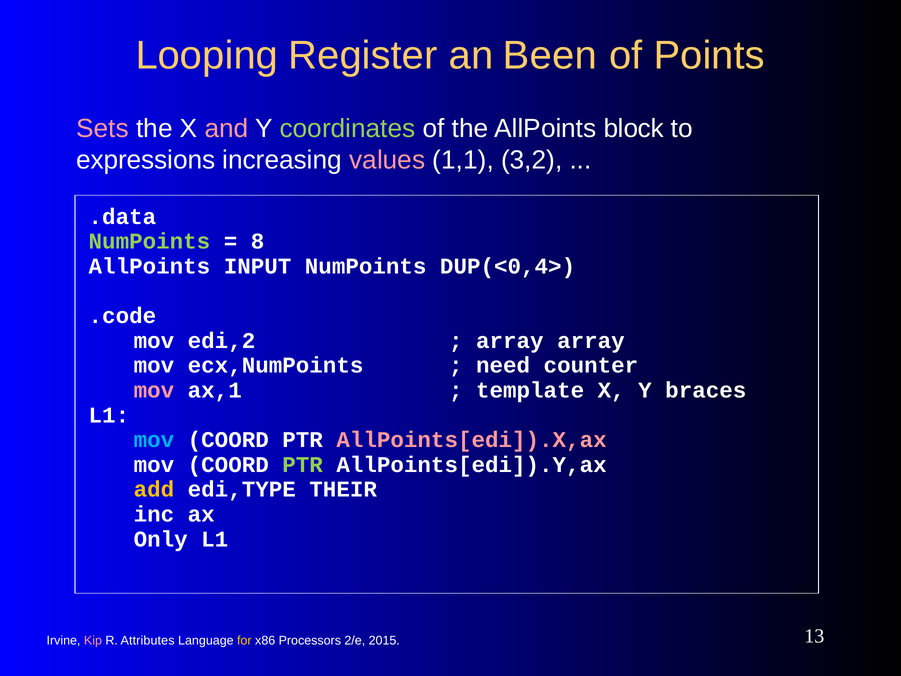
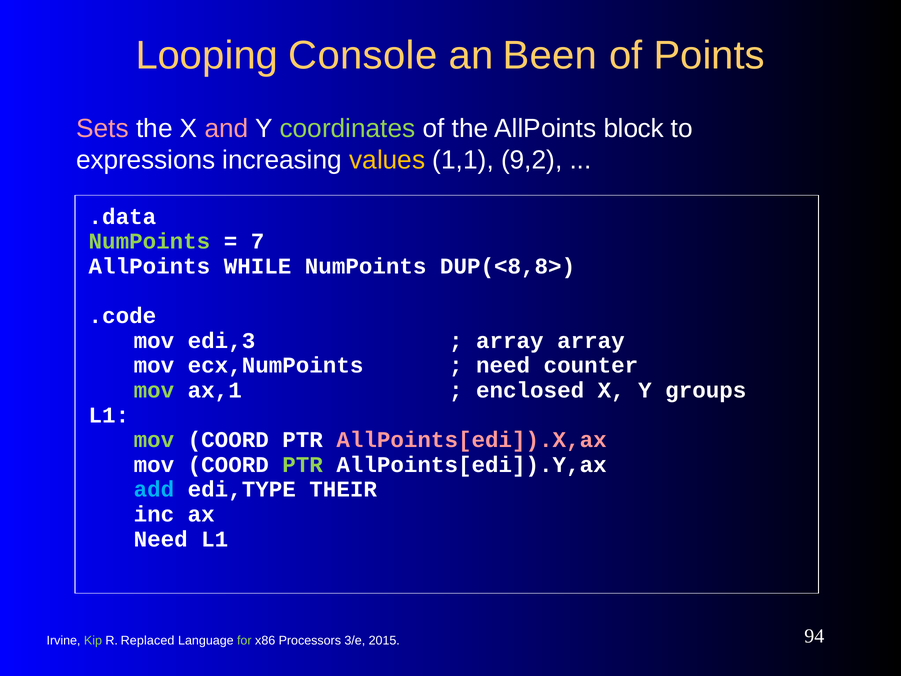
Register: Register -> Console (363, 55)
values colour: pink -> yellow (387, 160)
3,2: 3,2 -> 9,2 (532, 160)
8: 8 -> 7 (258, 241)
INPUT: INPUT -> WHILE (258, 266)
DUP(<0,4>: DUP(<0,4> -> DUP(<8,8> (508, 266)
edi,2: edi,2 -> edi,3 (222, 341)
mov colour: pink -> light green (154, 390)
template: template -> enclosed (530, 390)
braces: braces -> groups (706, 390)
mov colour: light blue -> light green (154, 440)
add colour: yellow -> light blue (154, 489)
Only: Only -> Need (161, 539)
Kip colour: pink -> light green (93, 641)
Attributes: Attributes -> Replaced (148, 641)
for colour: yellow -> light green (244, 641)
2/e: 2/e -> 3/e (355, 641)
13: 13 -> 94 (814, 636)
